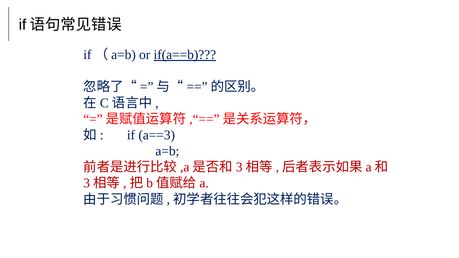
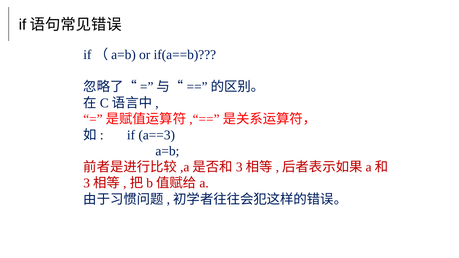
if(a==b underline: present -> none (185, 55)
